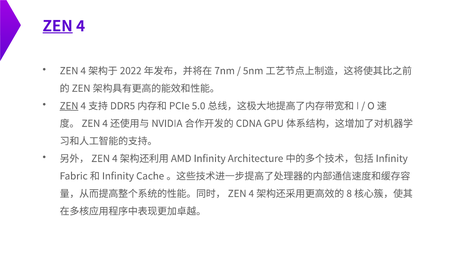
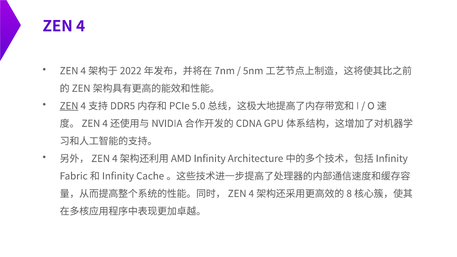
ZEN underline: present -> none (58, 26)
